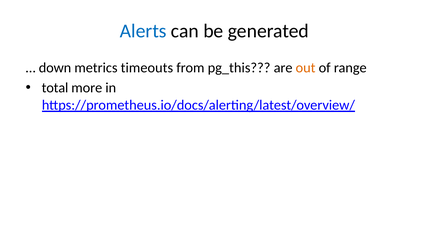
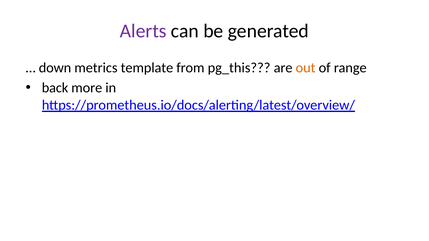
Alerts colour: blue -> purple (143, 31)
timeouts: timeouts -> template (147, 68)
total: total -> back (55, 88)
